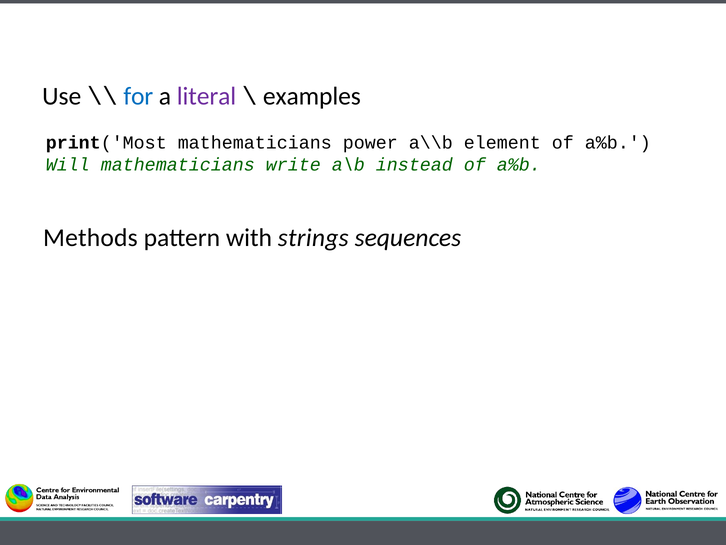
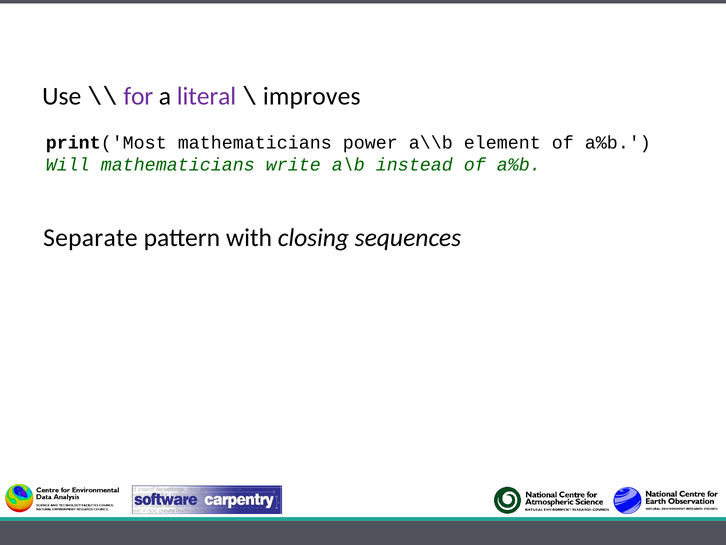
for colour: blue -> purple (138, 96)
examples: examples -> improves (312, 96)
Methods: Methods -> Separate (90, 237)
strings: strings -> closing (313, 237)
